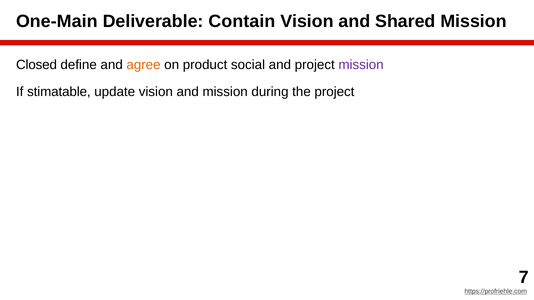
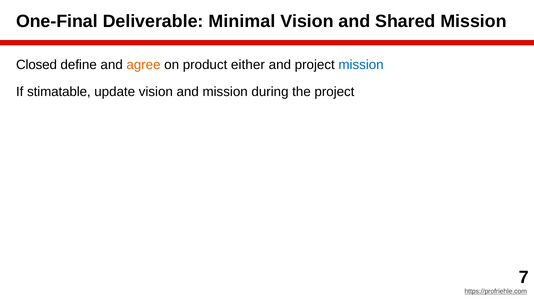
One-Main: One-Main -> One-Final (57, 21)
Contain: Contain -> Minimal (242, 21)
social: social -> either (248, 65)
mission colour: purple -> blue (361, 65)
